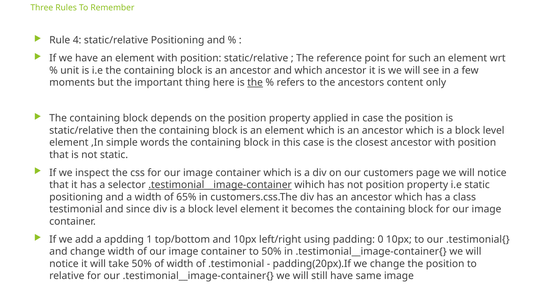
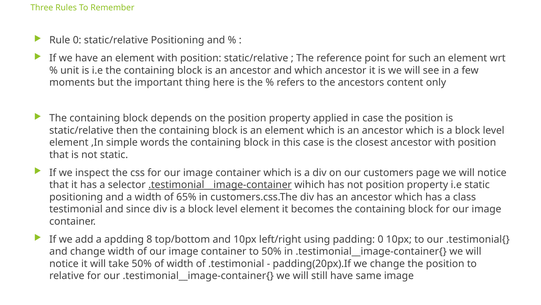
Rule 4: 4 -> 0 (77, 40)
the underline: present -> none (255, 82)
1: 1 -> 8 (149, 239)
